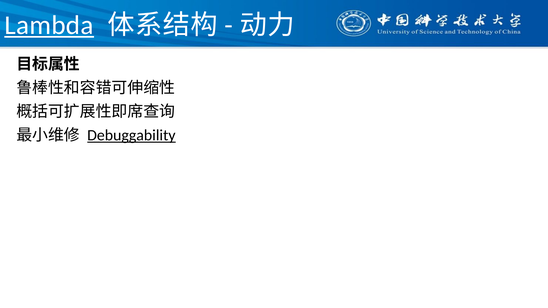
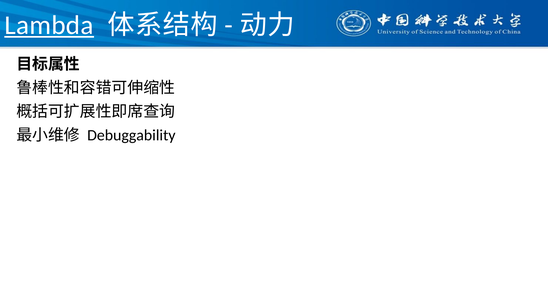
Debuggability underline: present -> none (131, 136)
